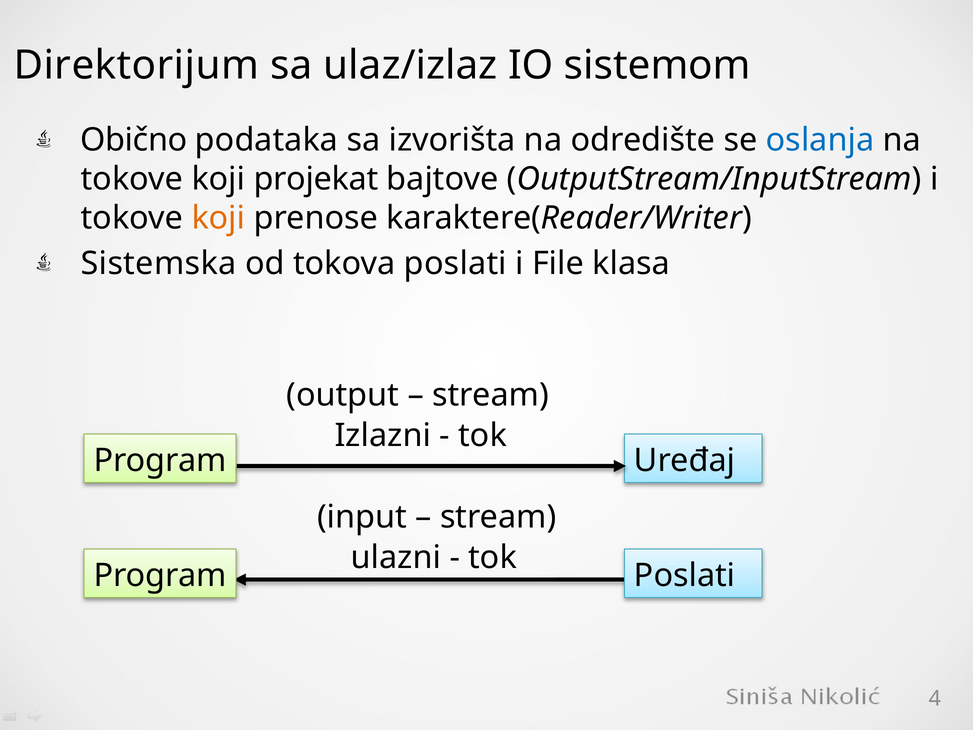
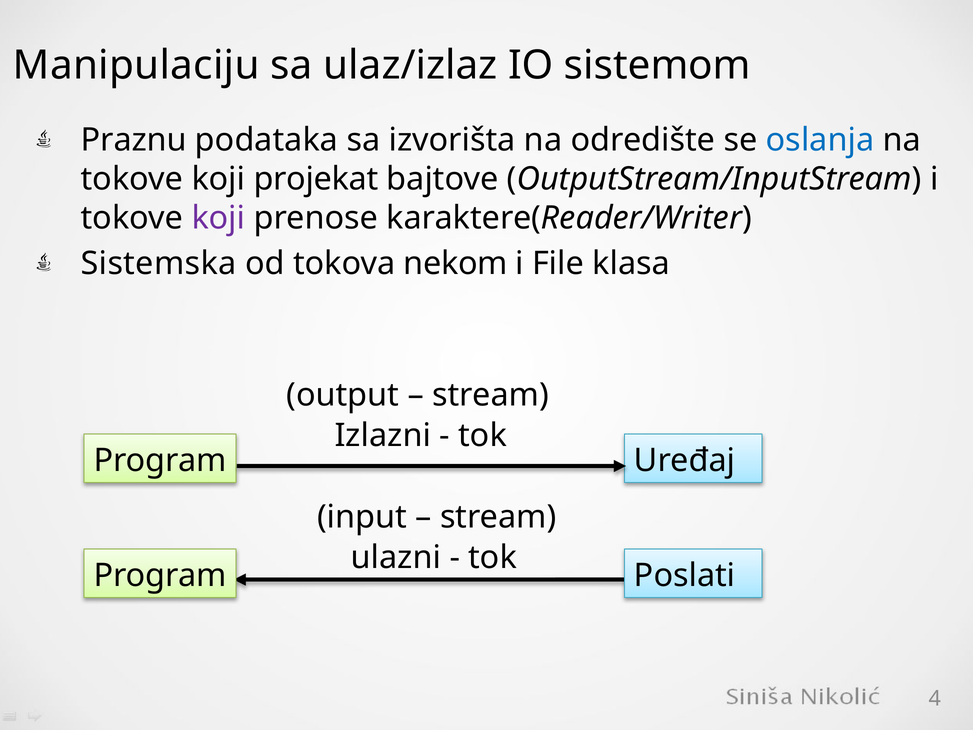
Direktorijum: Direktorijum -> Manipulaciju (136, 65)
Obično: Obično -> Praznu (134, 140)
koji colour: orange -> purple (218, 218)
tokova poslati: poslati -> nekom (456, 263)
